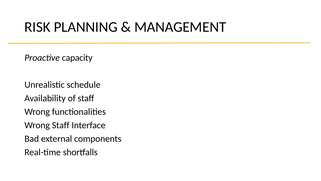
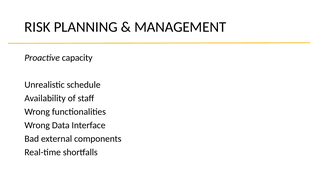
Wrong Staff: Staff -> Data (61, 125)
